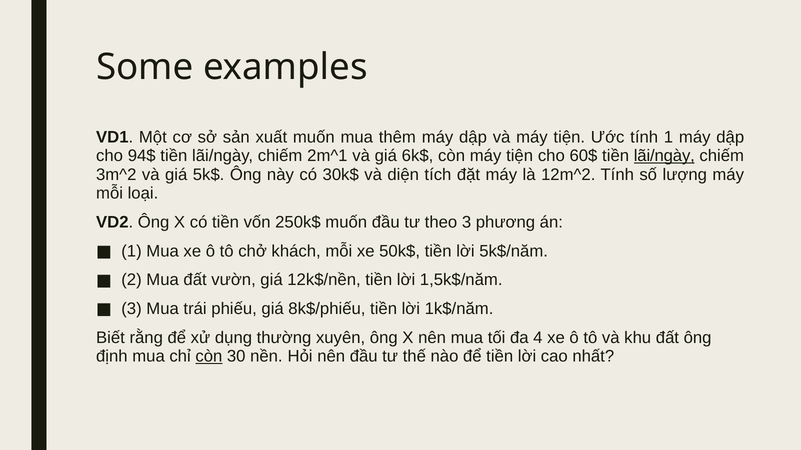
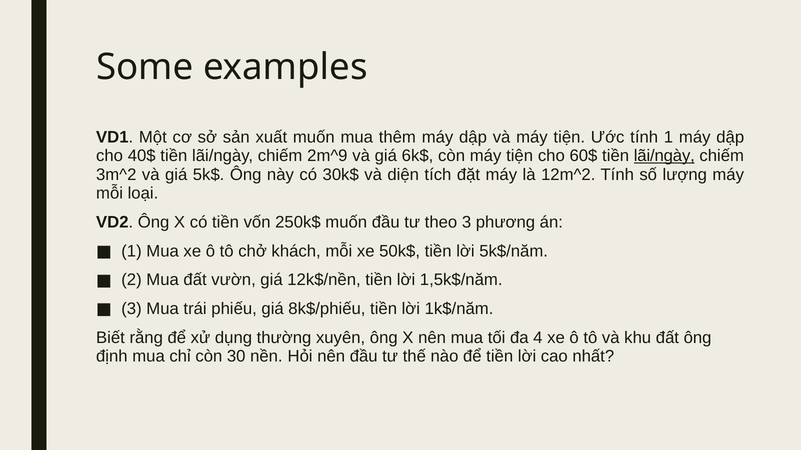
94$: 94$ -> 40$ (142, 156)
2m^1: 2m^1 -> 2m^9 (327, 156)
còn underline: present -> none (209, 357)
